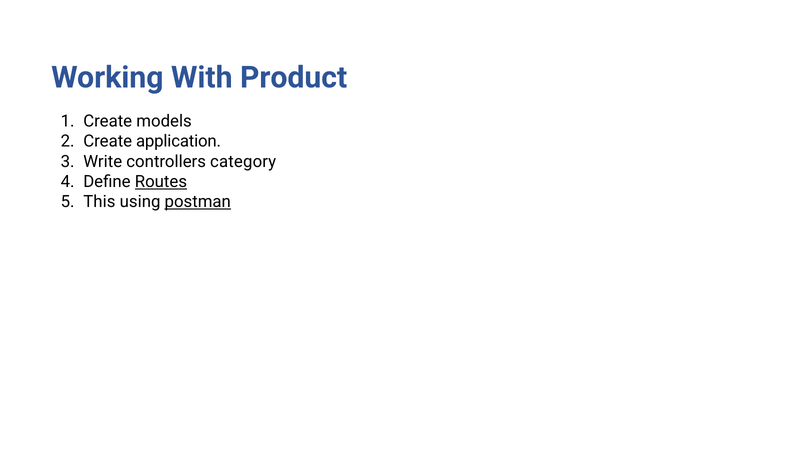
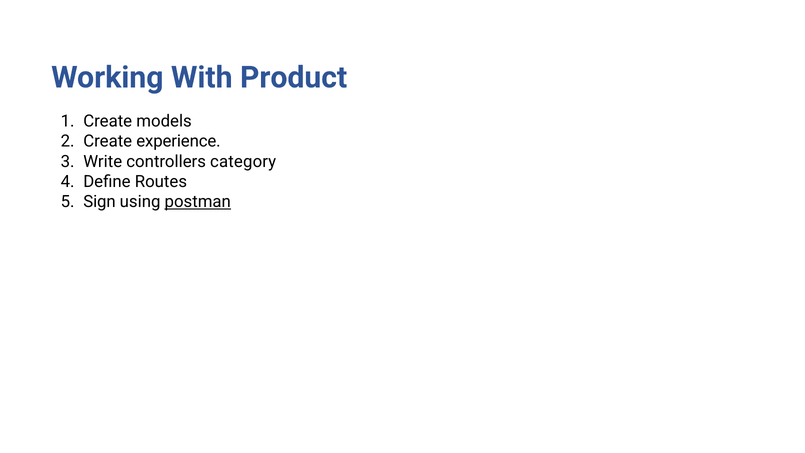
application: application -> experience (178, 141)
Routes underline: present -> none (161, 182)
This: This -> Sign (99, 202)
